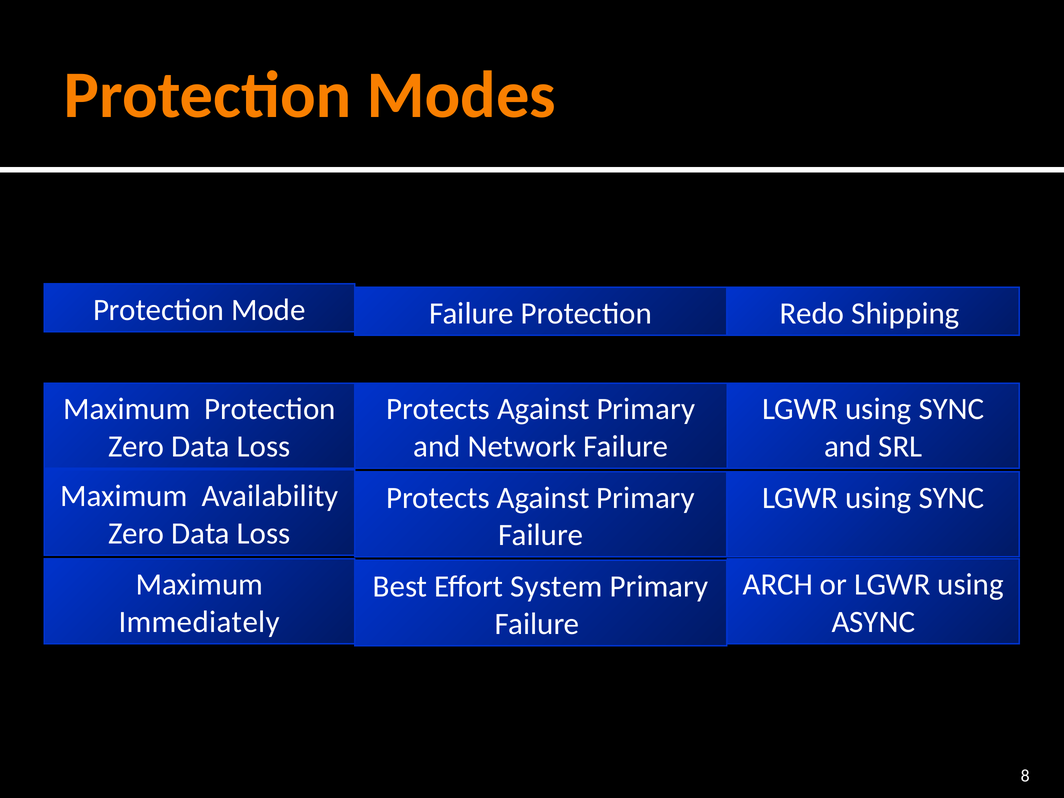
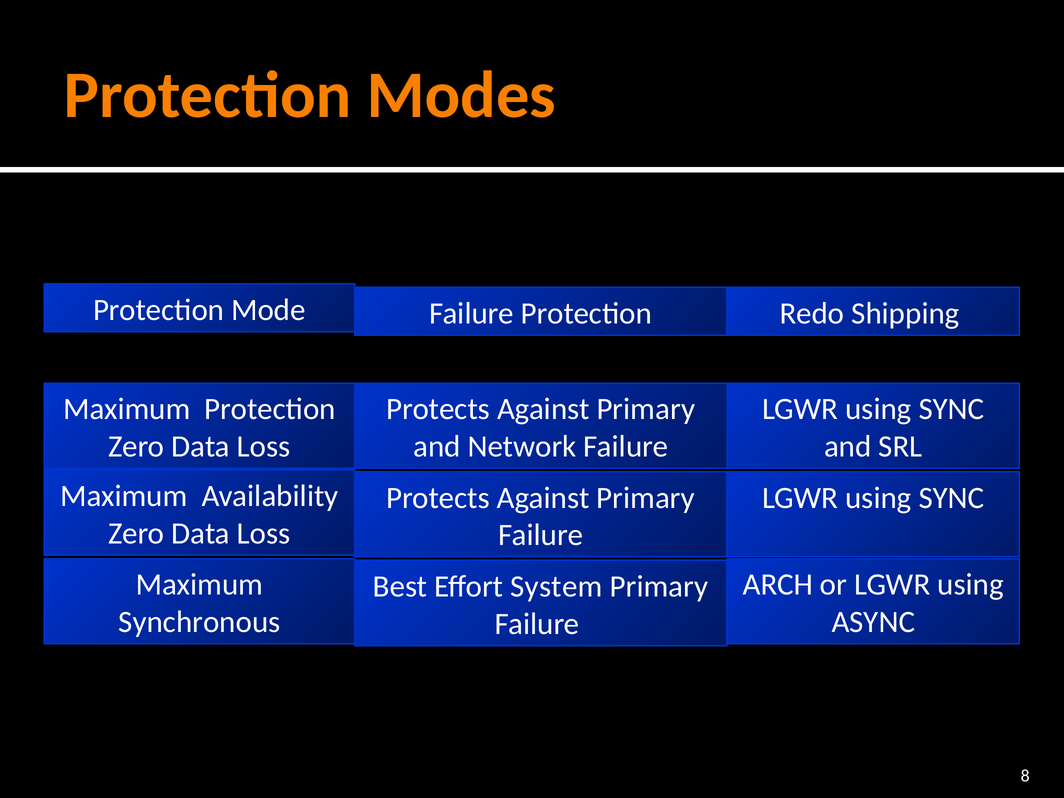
Immediately: Immediately -> Synchronous (199, 622)
